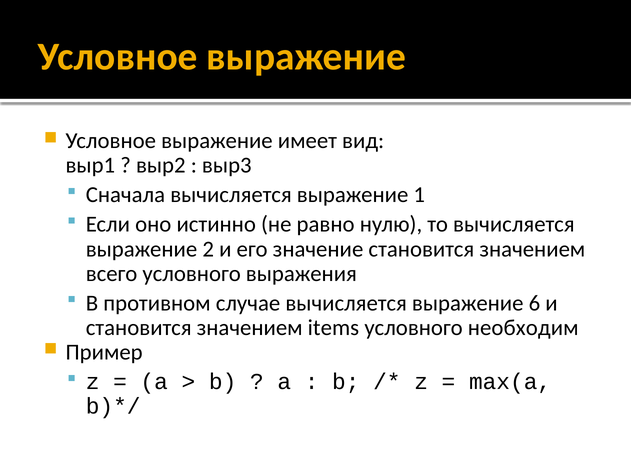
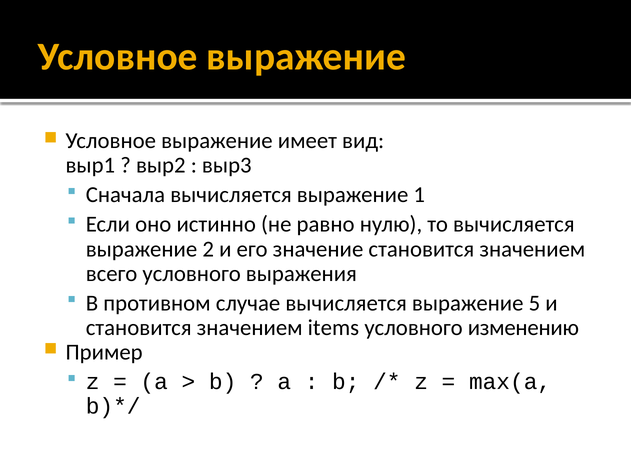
6: 6 -> 5 (534, 303)
необходим: необходим -> изменению (523, 328)
